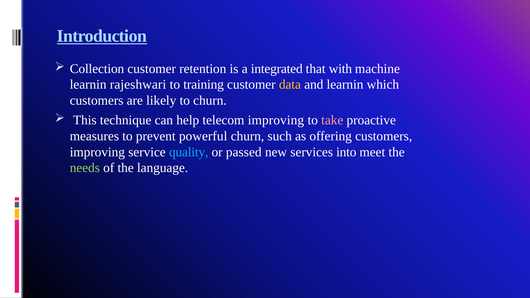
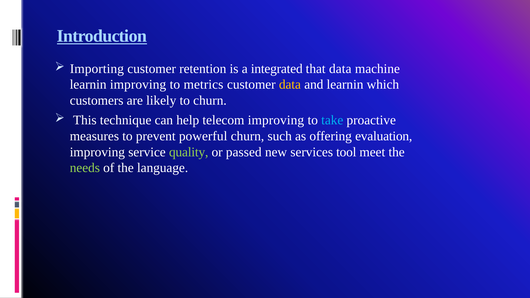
Collection: Collection -> Importing (97, 69)
that with: with -> data (340, 69)
learnin rajeshwari: rajeshwari -> improving (138, 85)
training: training -> metrics (204, 85)
take colour: pink -> light blue (332, 120)
offering customers: customers -> evaluation (384, 136)
quality colour: light blue -> light green (189, 152)
into: into -> tool (346, 152)
